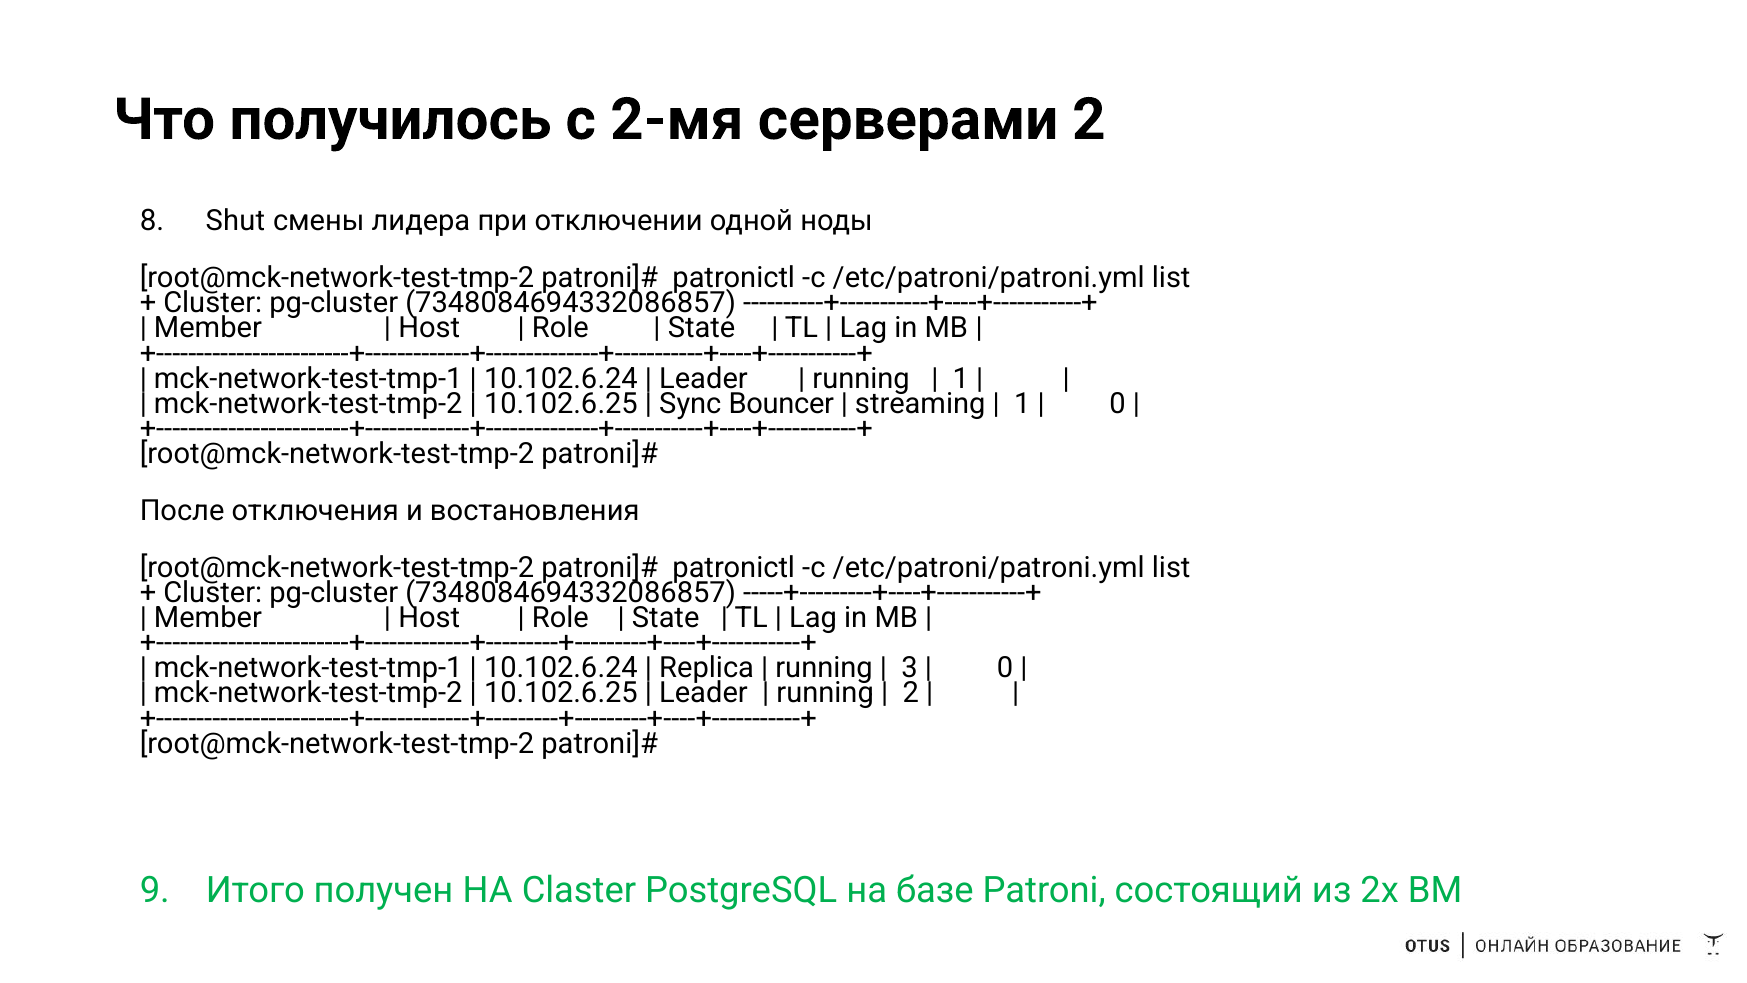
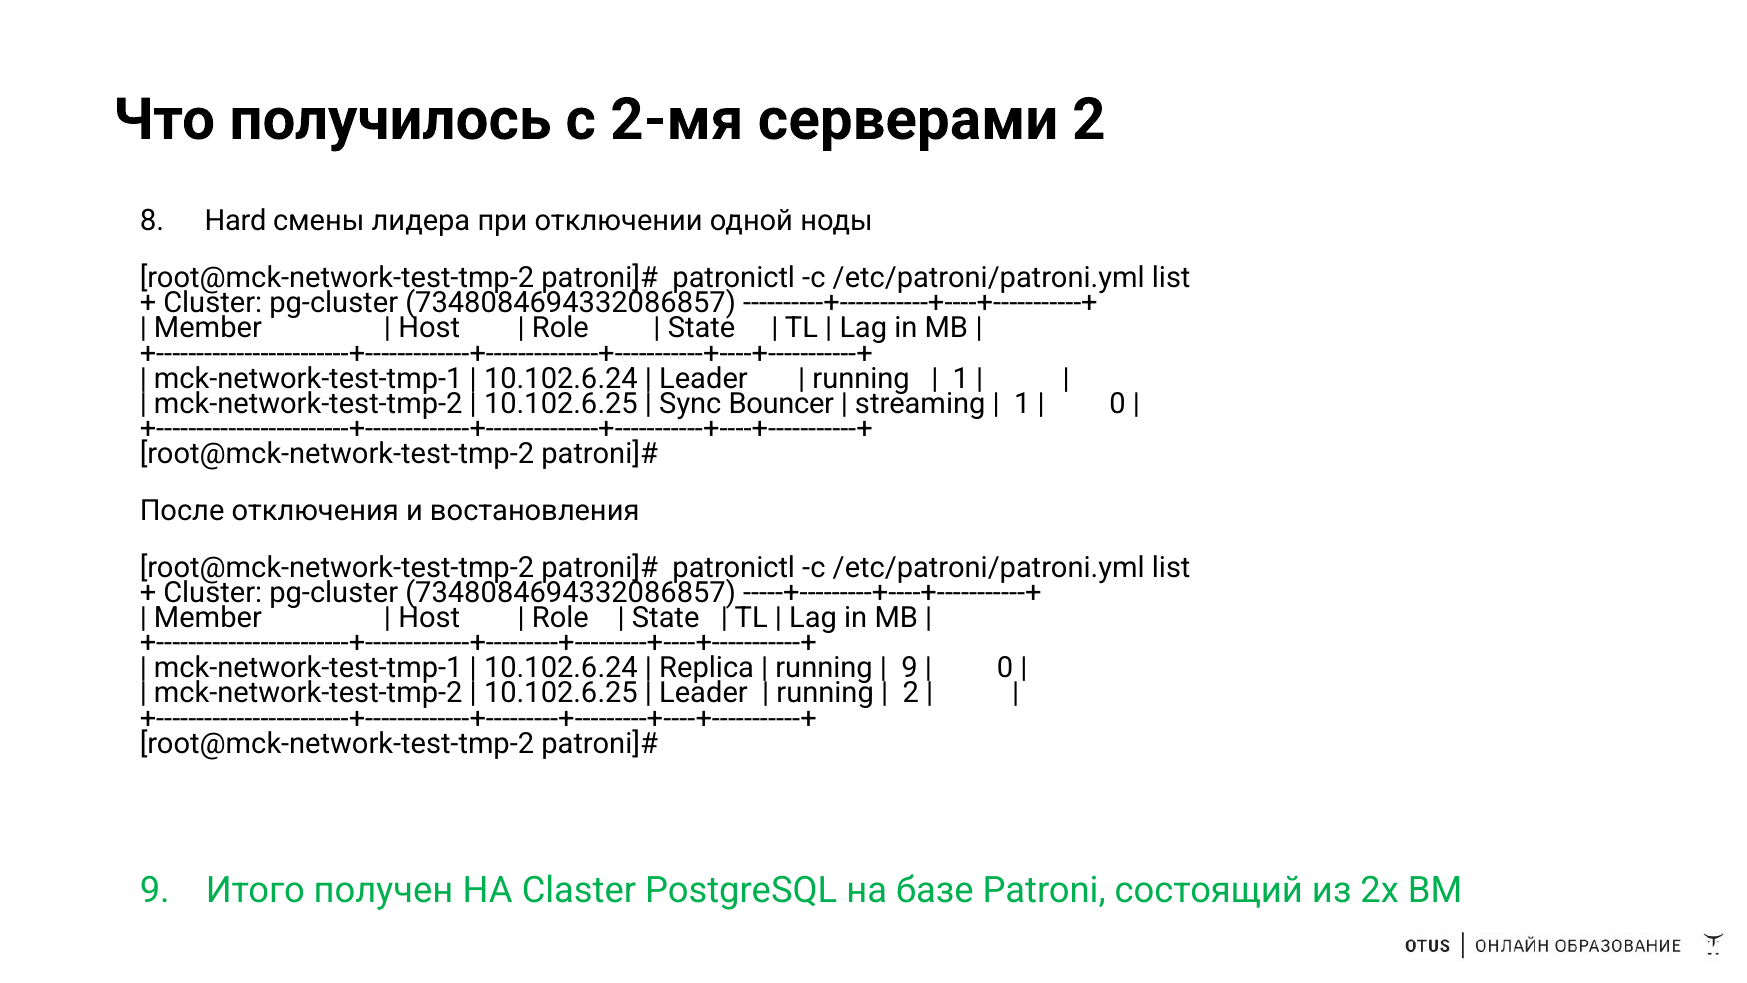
Shut: Shut -> Hard (236, 221)
3: 3 -> 9 (910, 668)
